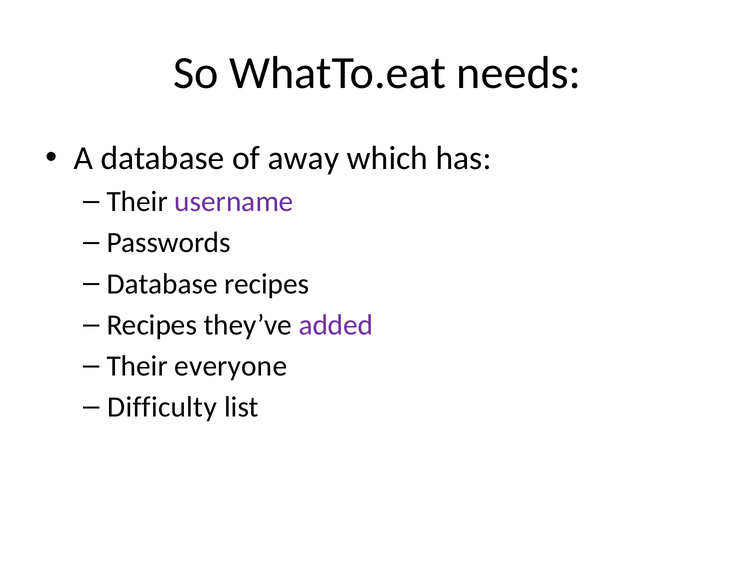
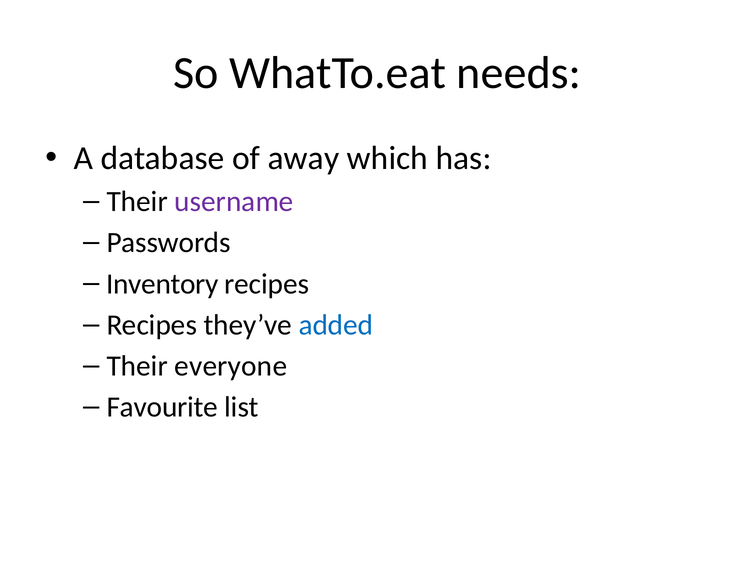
Database: Database -> Inventory (162, 284)
added colour: purple -> blue (336, 325)
Difficulty: Difficulty -> Favourite (162, 407)
